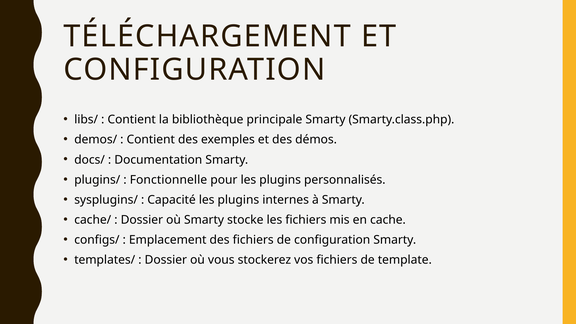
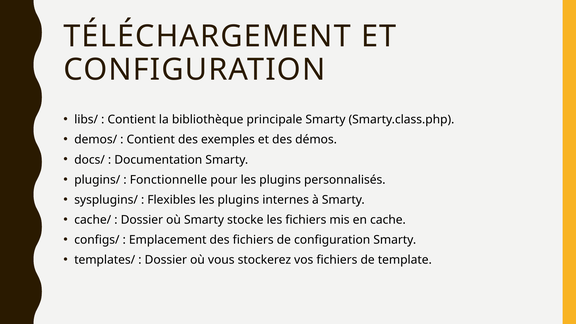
Capacité: Capacité -> Flexibles (172, 200)
